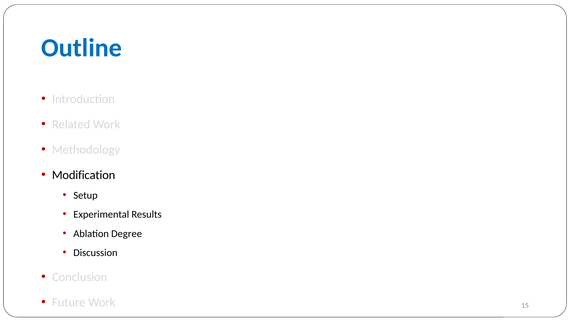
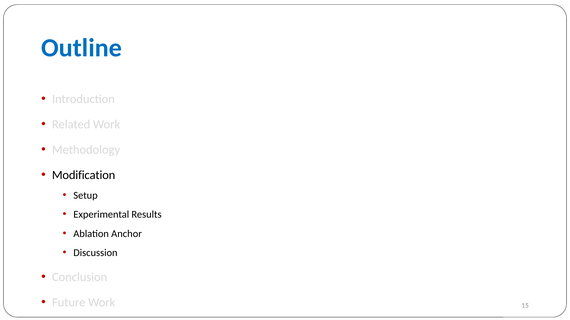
Degree: Degree -> Anchor (127, 234)
